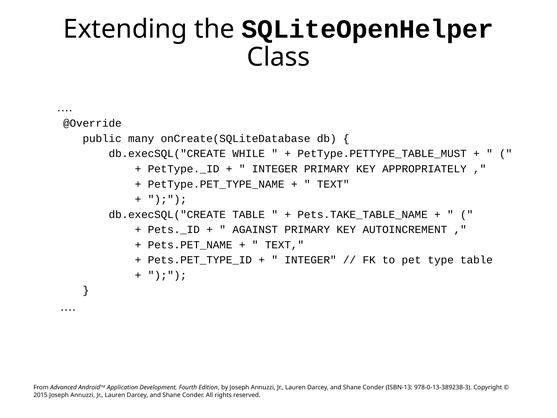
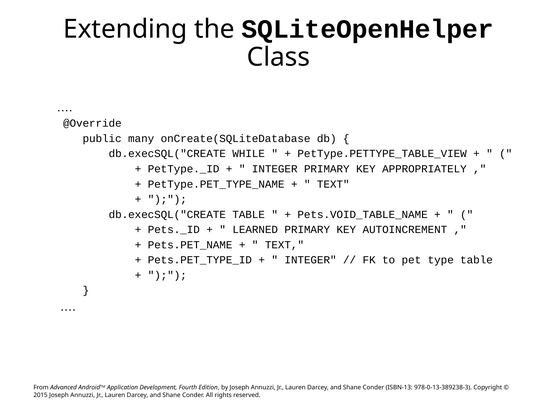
PetType.PETTYPE_TABLE_MUST: PetType.PETTYPE_TABLE_MUST -> PetType.PETTYPE_TABLE_VIEW (382, 154)
Pets.TAKE_TABLE_NAME: Pets.TAKE_TABLE_NAME -> Pets.VOID_TABLE_NAME (363, 214)
AGAINST: AGAINST -> LEARNED (255, 230)
